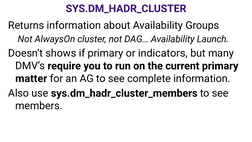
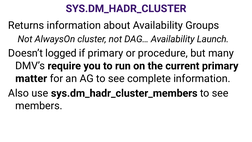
shows: shows -> logged (61, 53)
indicators: indicators -> procedure (163, 53)
